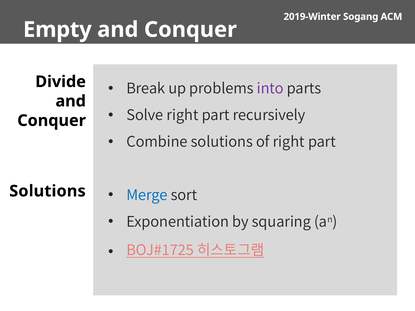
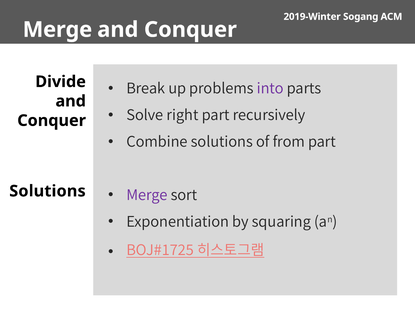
Empty: Empty -> Merge (57, 30)
of right: right -> from (289, 142)
Merge colour: blue -> purple (147, 195)
